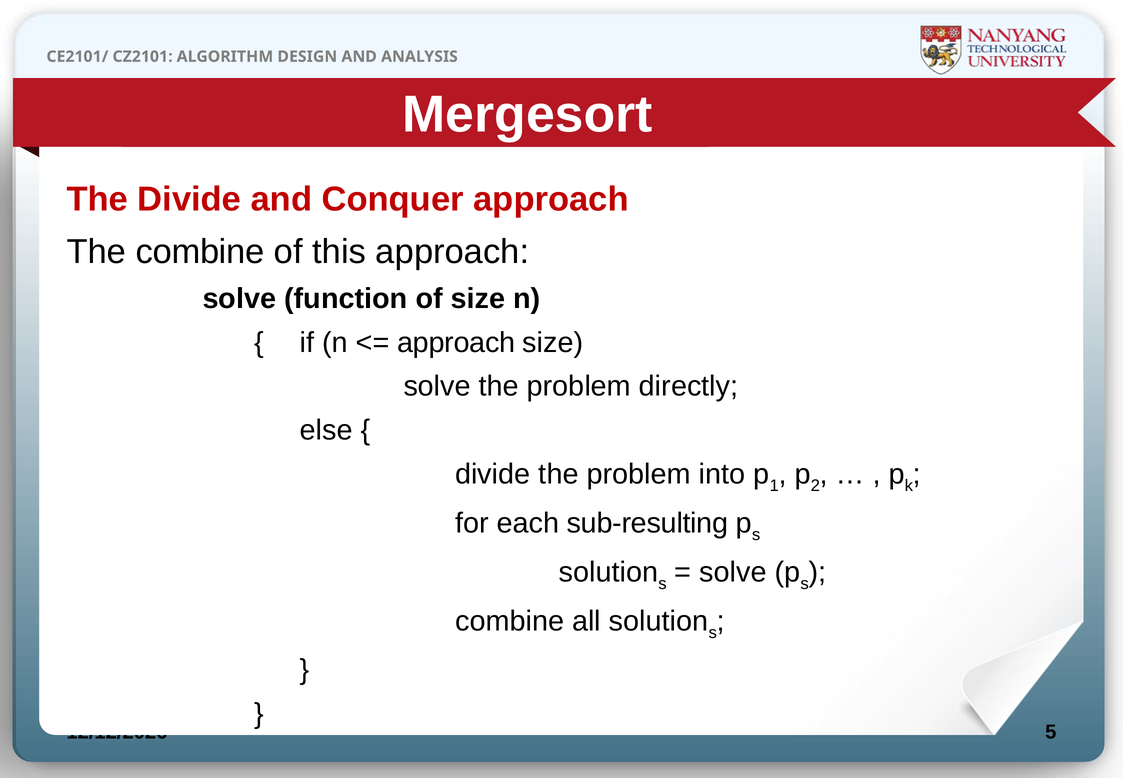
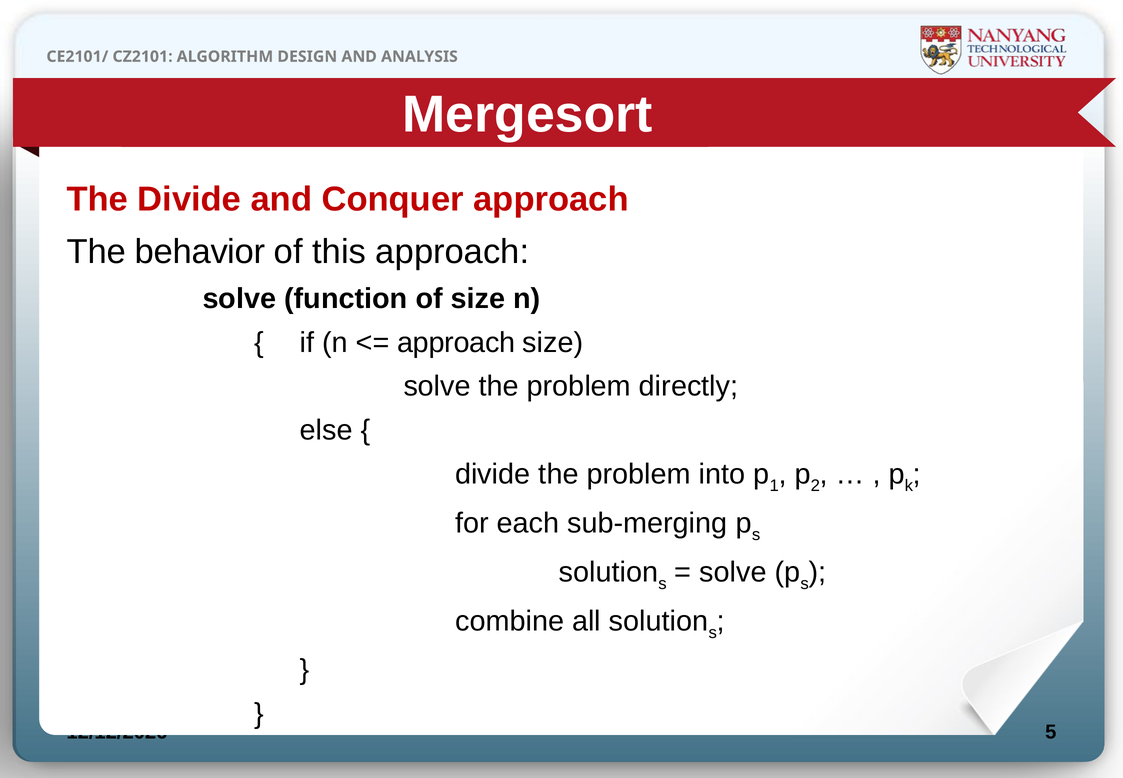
The combine: combine -> behavior (200, 252)
sub-resulting: sub-resulting -> sub-merging (647, 523)
